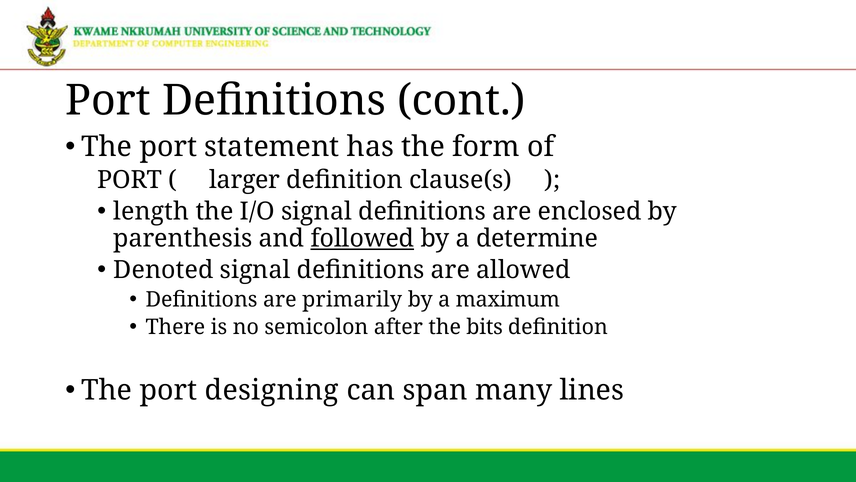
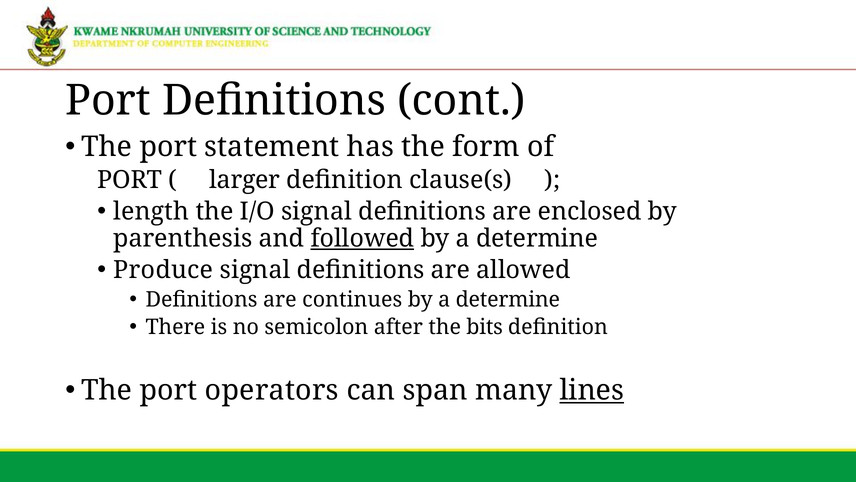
Denoted: Denoted -> Produce (163, 270)
primarily: primarily -> continues (352, 299)
maximum: maximum -> determine (508, 299)
designing: designing -> operators (272, 390)
lines underline: none -> present (592, 390)
